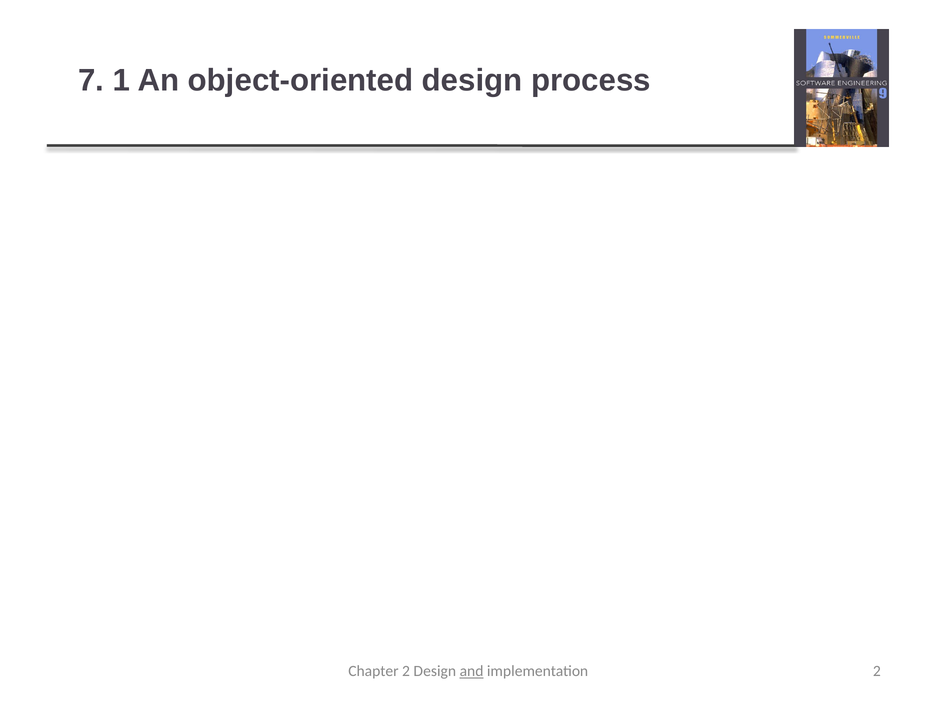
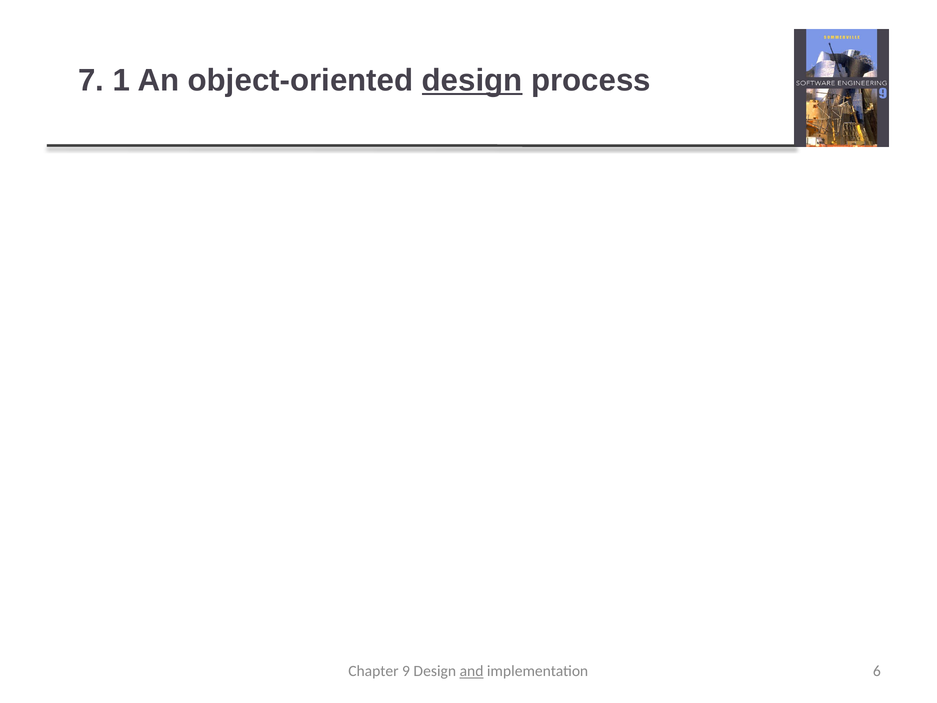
design underline: none -> present (472, 81)
Chapter 2: 2 -> 9 (406, 671)
implementation 2: 2 -> 6 (877, 671)
